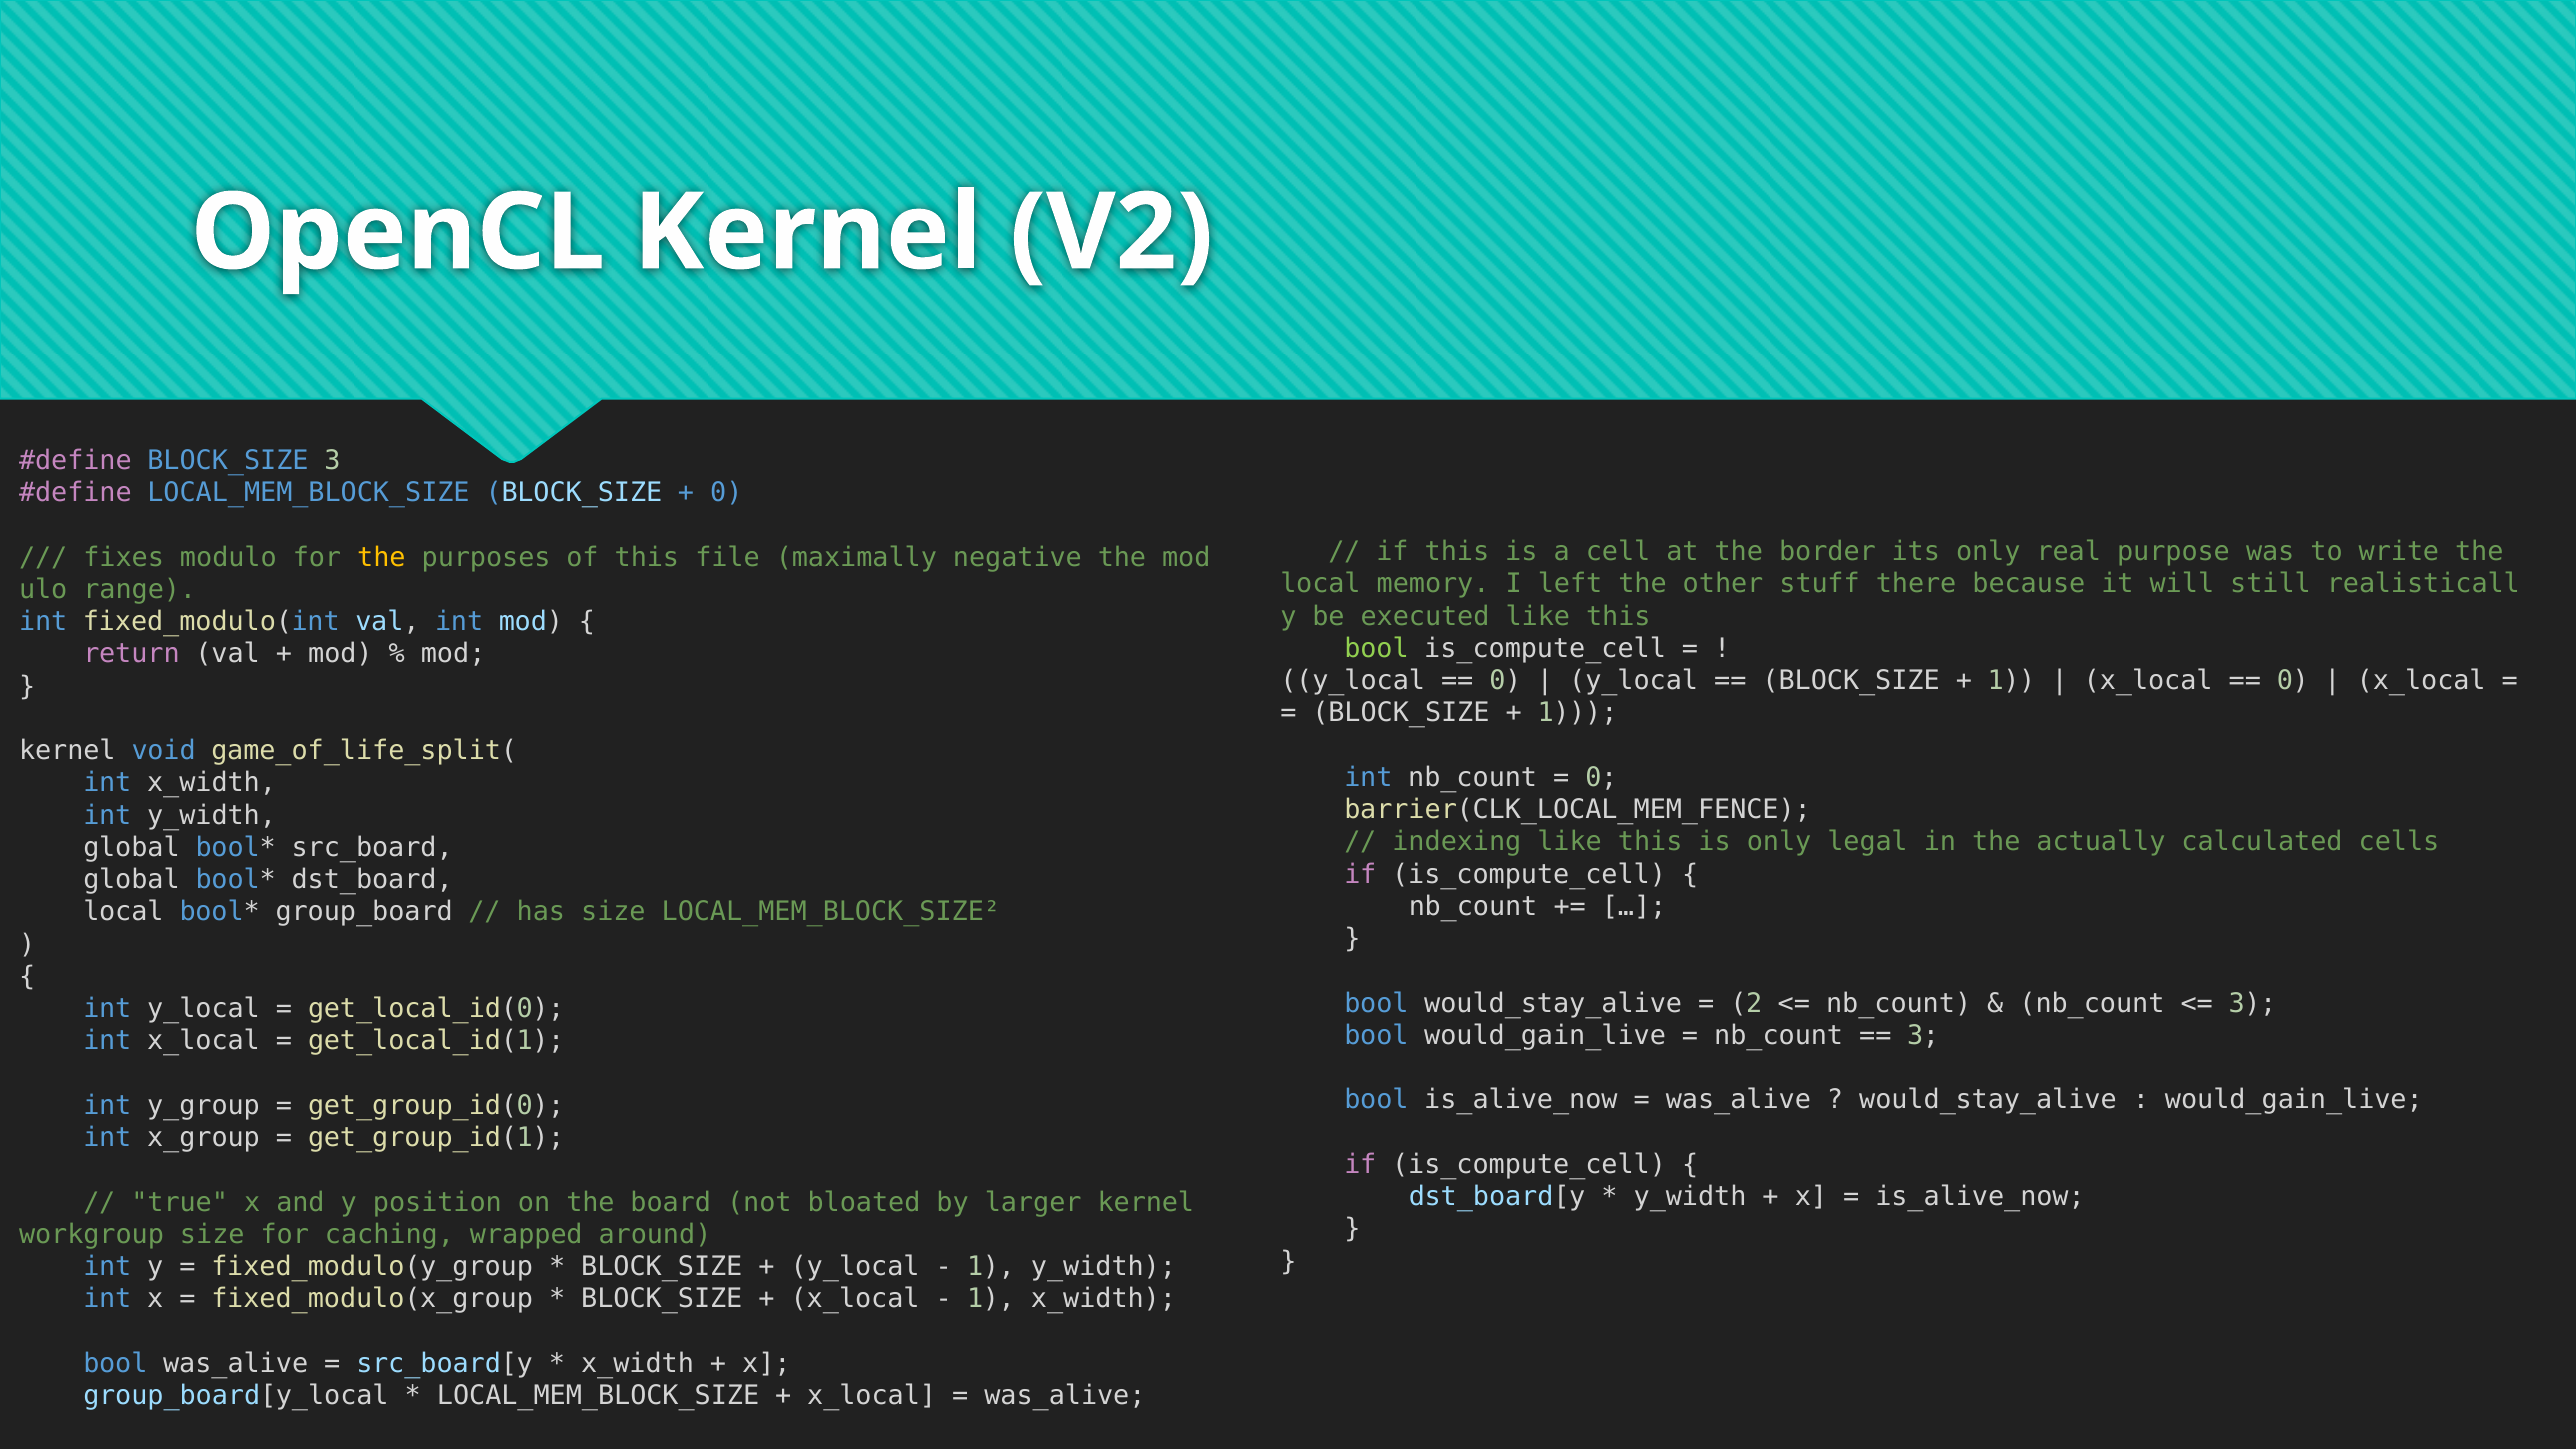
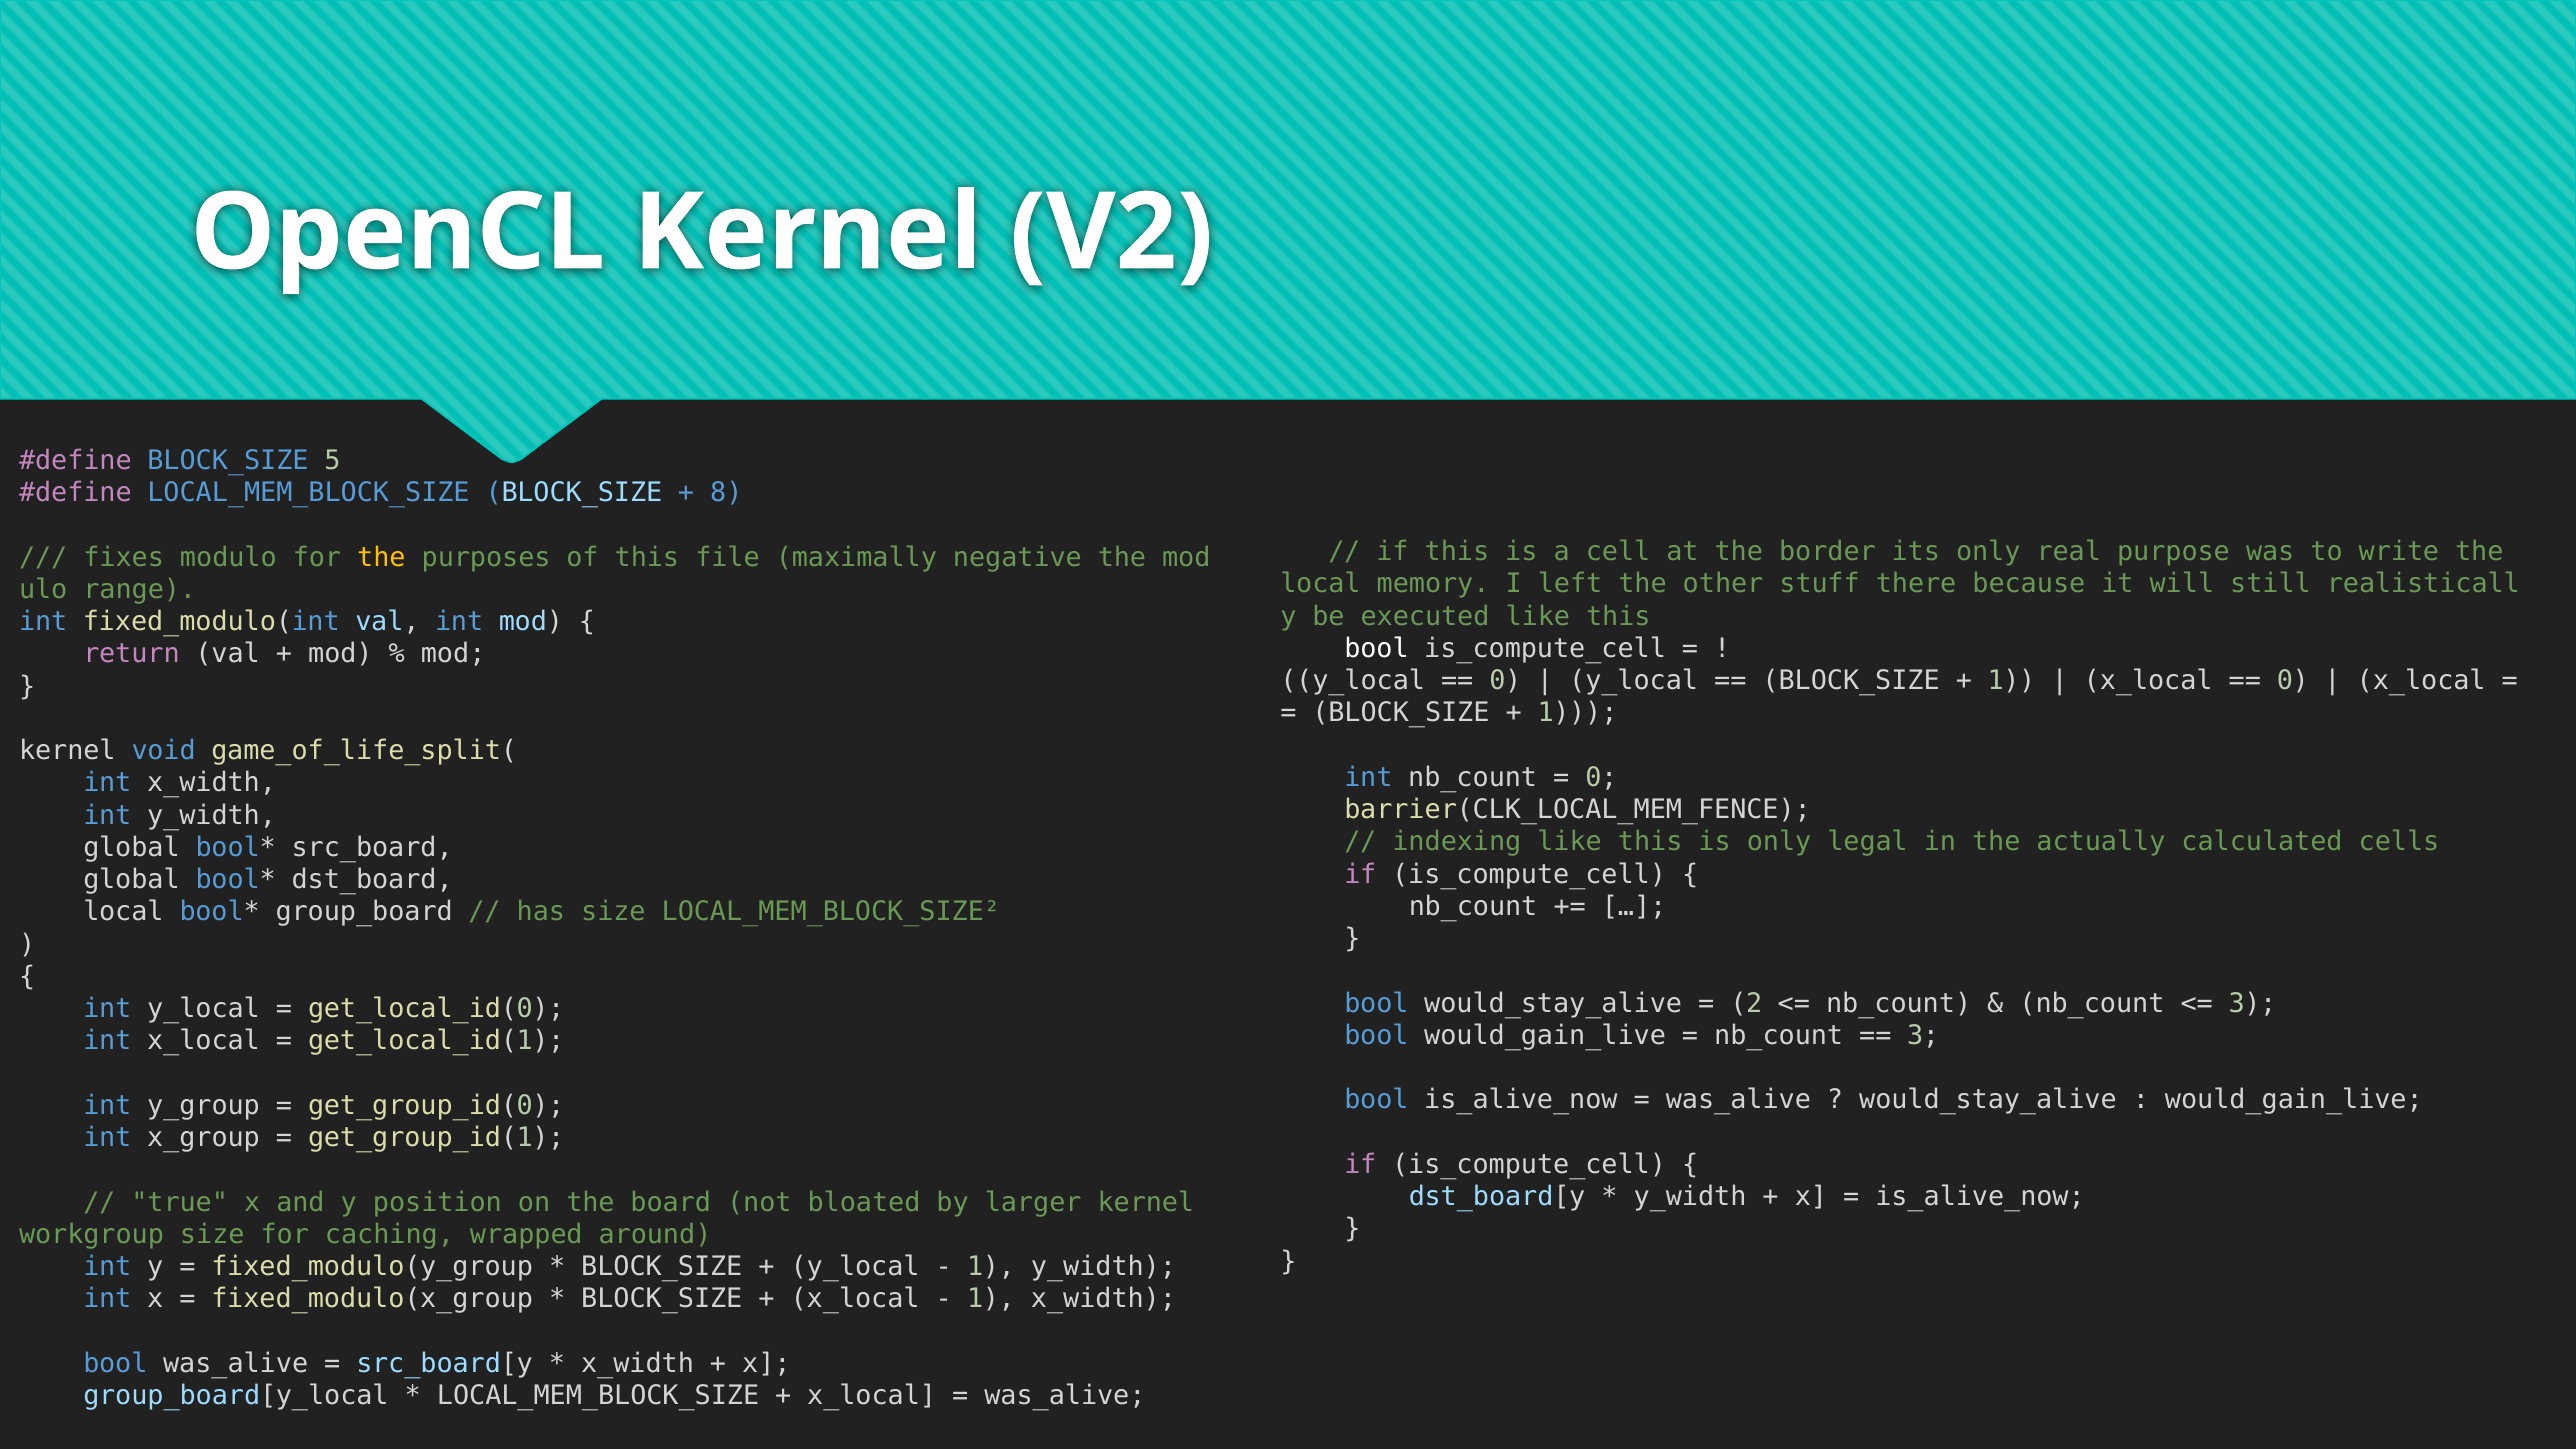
BLOCK_SIZE 3: 3 -> 5 (333, 461)
0: 0 -> 8 (726, 493)
bool colour: light green -> white (1377, 649)
